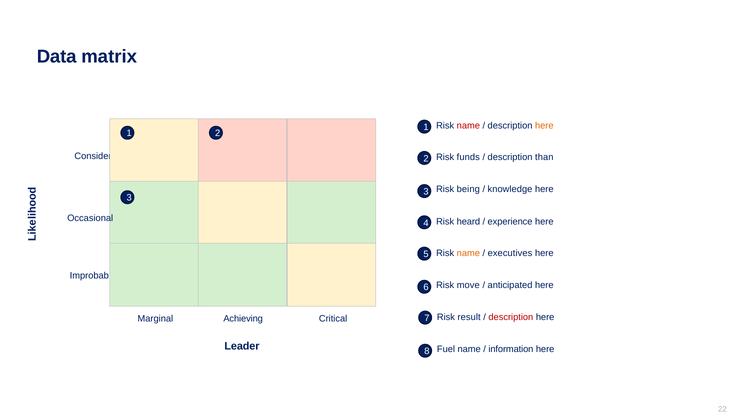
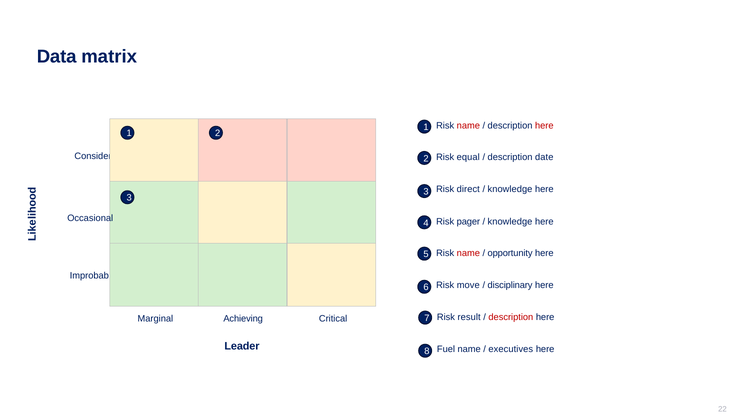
here colour: orange -> red (544, 126)
funds: funds -> equal (468, 157)
than: than -> date (544, 157)
being: being -> direct (468, 189)
heard: heard -> pager (468, 221)
experience: experience -> knowledge (510, 221)
name colour: orange -> red (468, 253)
executives: executives -> opportunity (510, 253)
anticipated: anticipated -> disciplinary (510, 285)
information: information -> executives (511, 349)
